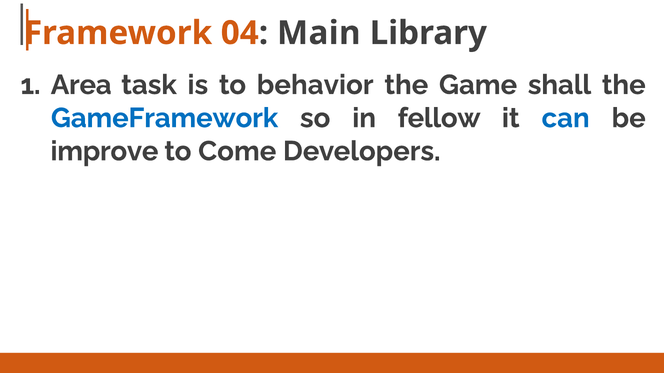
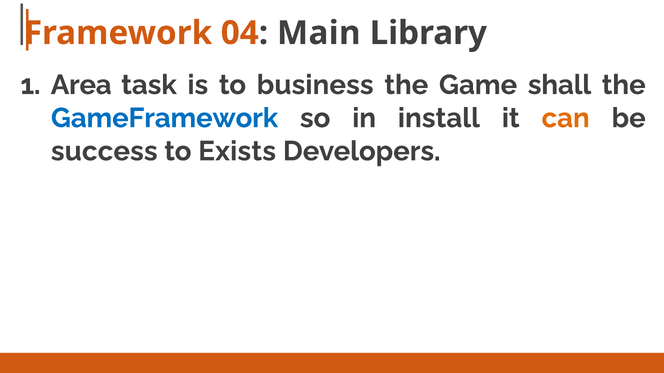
behavior: behavior -> business (315, 85)
fellow: fellow -> install (439, 118)
can colour: blue -> orange (566, 118)
improve: improve -> success (104, 151)
Come: Come -> Exists (237, 151)
